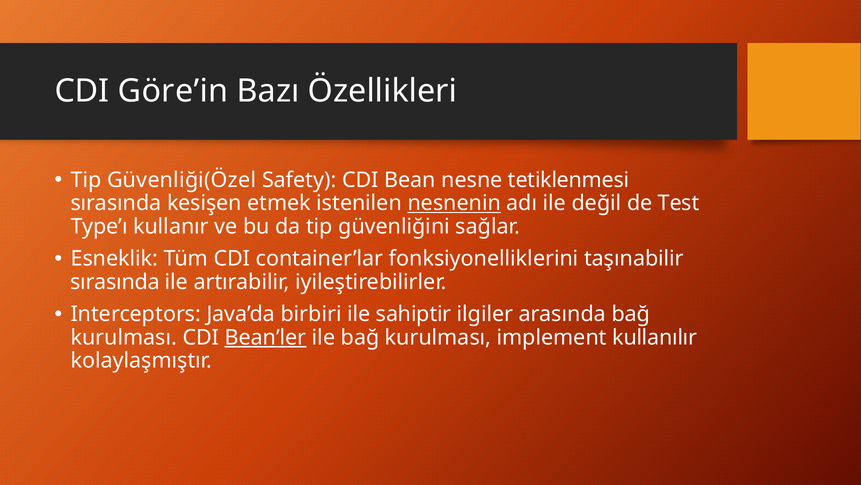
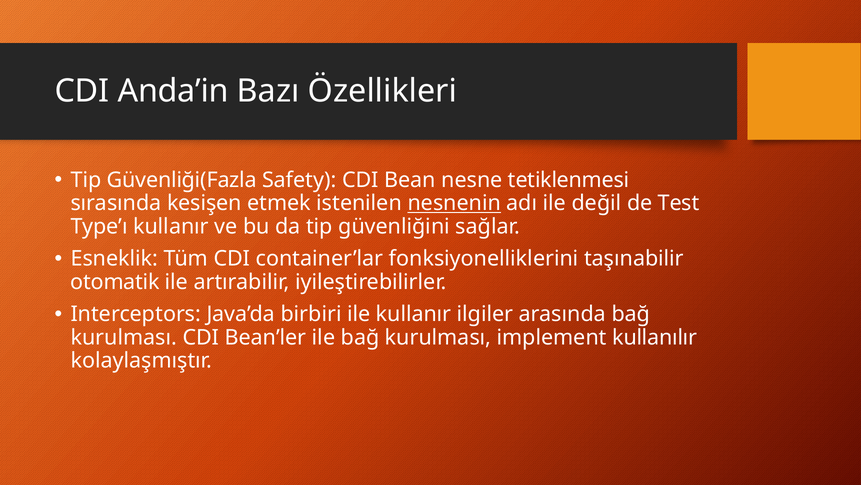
Göre’in: Göre’in -> Anda’in (173, 91)
Güvenliği(Özel: Güvenliği(Özel -> Güvenliği(Fazla (182, 180)
sırasında: sırasında -> otomatik (115, 282)
ile sahiptir: sahiptir -> kullanır (414, 314)
Bean’ler underline: present -> none (266, 337)
